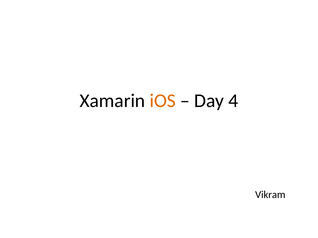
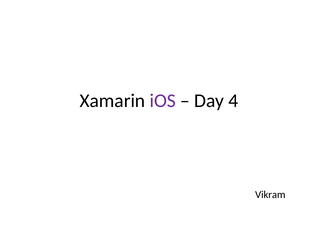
iOS colour: orange -> purple (163, 101)
